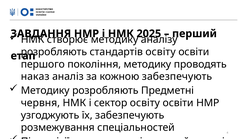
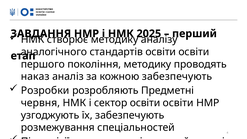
розробляють: розробляють -> аналогічного (54, 52)
стандартів освіту: освіту -> освіти (161, 52)
Методику: Методику -> Розробки (45, 90)
сектор освіту: освіту -> освіти (145, 103)
